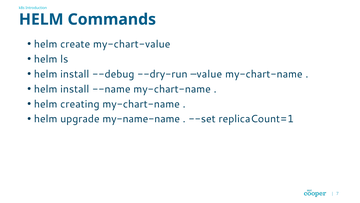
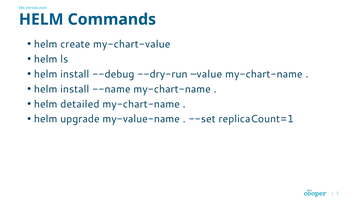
creating: creating -> detailed (80, 104)
my-name-name: my-name-name -> my-value-name (141, 119)
